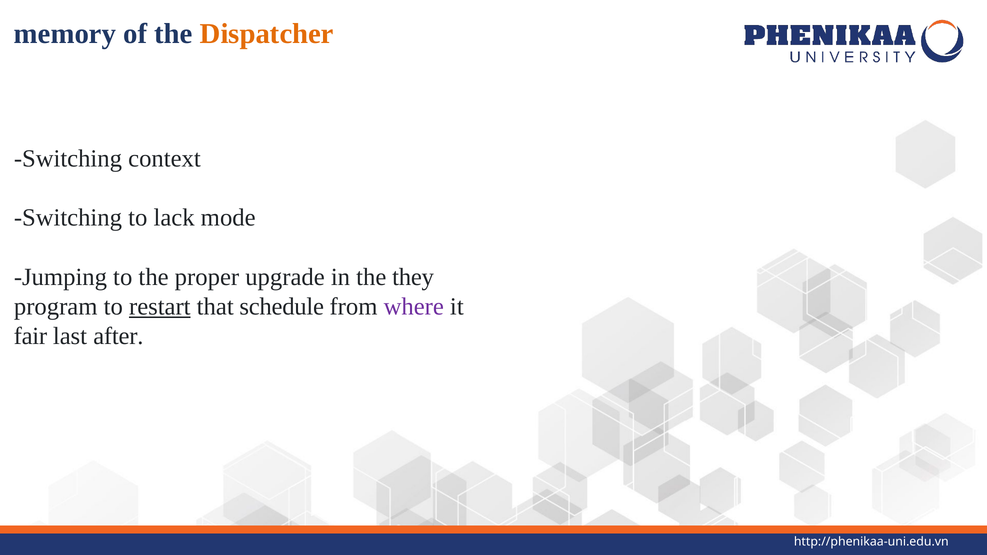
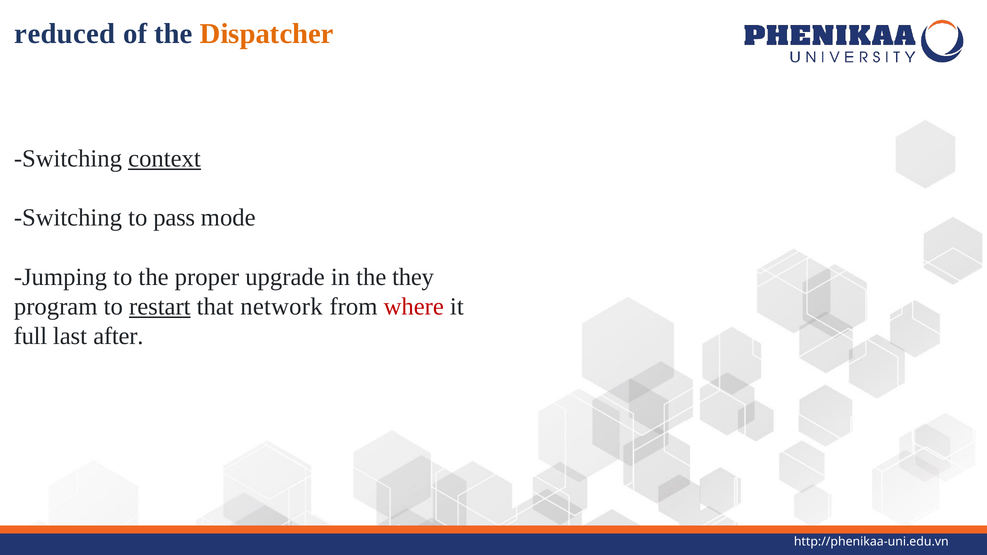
memory: memory -> reduced (65, 34)
context underline: none -> present (165, 159)
lack: lack -> pass (174, 218)
schedule: schedule -> network (281, 307)
where colour: purple -> red (414, 307)
fair: fair -> full (30, 336)
